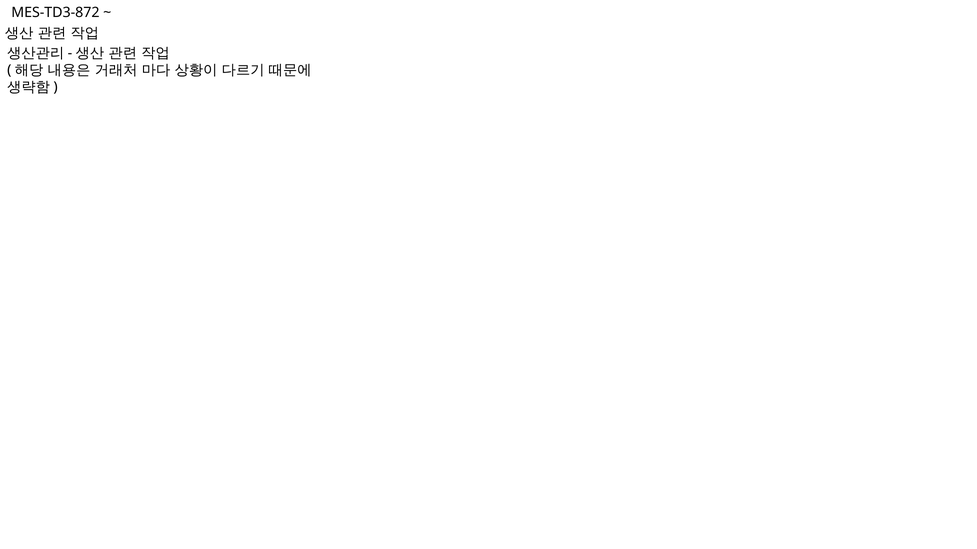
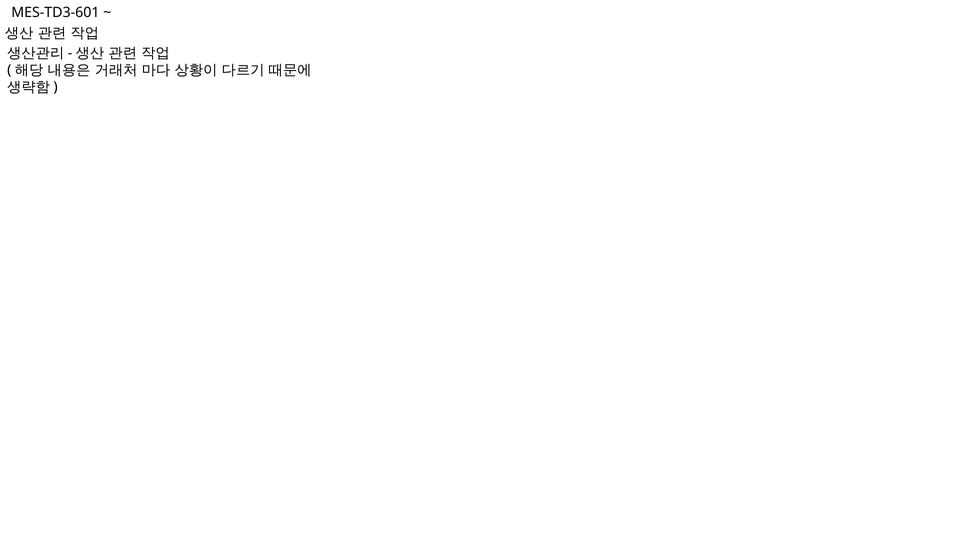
MES-TD3-872: MES-TD3-872 -> MES-TD3-601 (55, 13)
